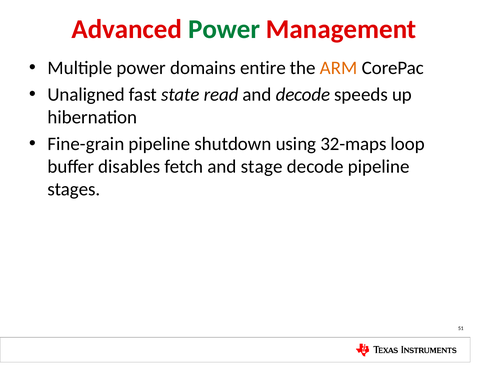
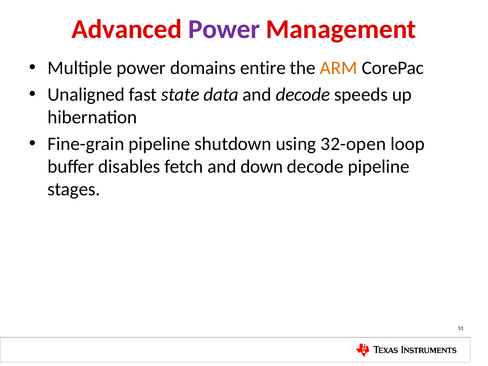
Power colour: green -> purple (224, 29)
read: read -> data (221, 95)
32-maps: 32-maps -> 32-open (353, 144)
stage: stage -> down (262, 167)
